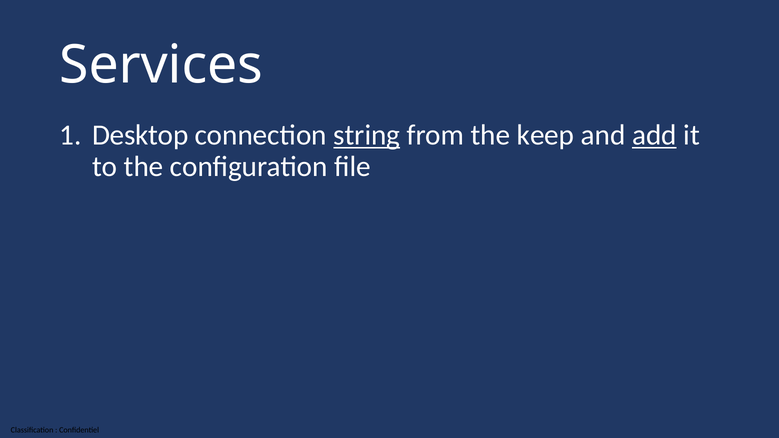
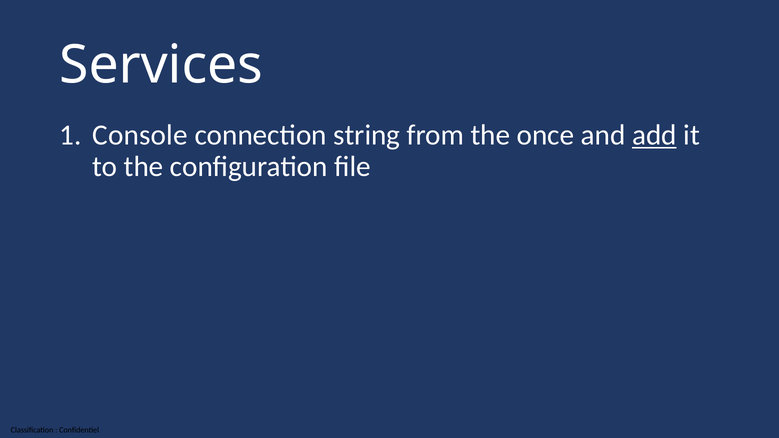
Desktop: Desktop -> Console (140, 135)
string underline: present -> none (367, 135)
keep: keep -> once (546, 135)
